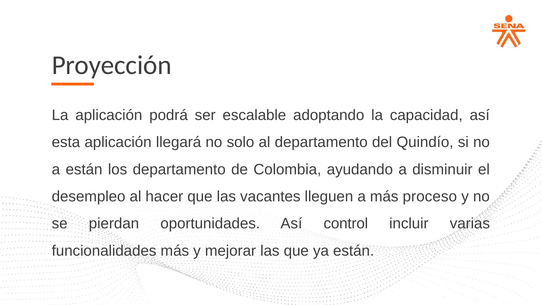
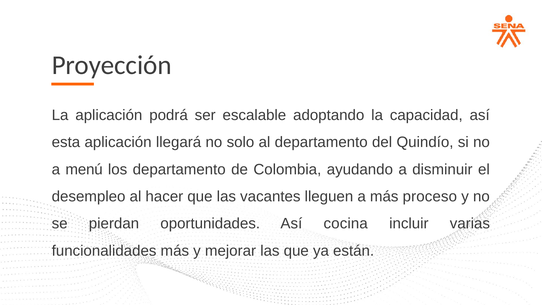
a están: están -> menú (84, 169)
control: control -> cocina (346, 224)
